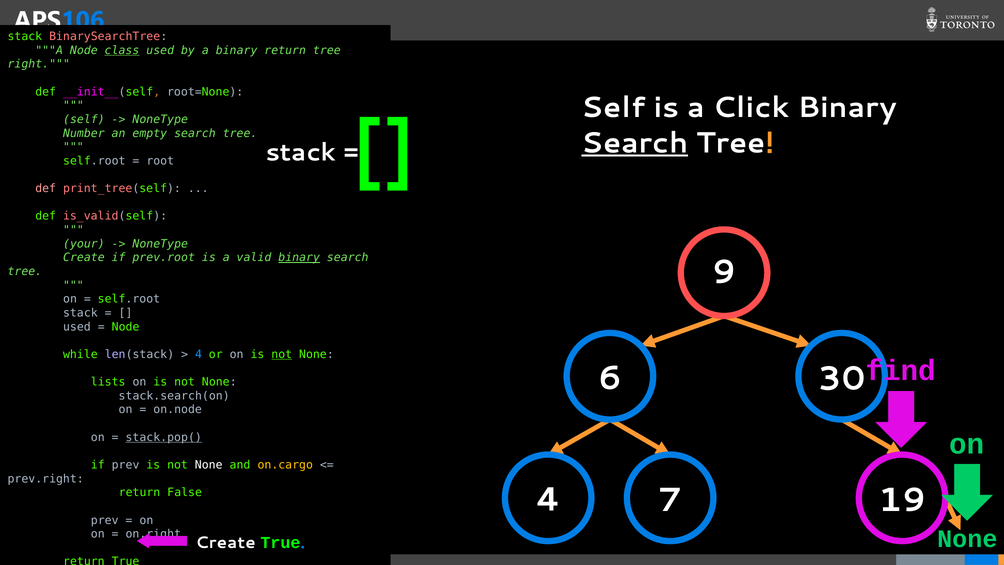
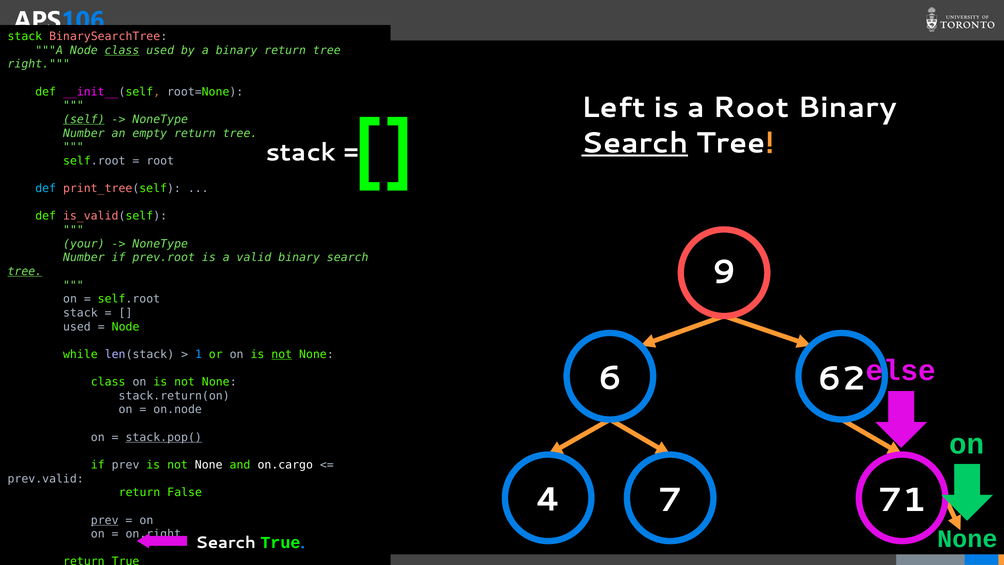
Self: Self -> Left (614, 108)
a Click: Click -> Root (751, 108)
self underline: none -> present (84, 119)
empty search: search -> return (195, 133)
def colour: pink -> light blue (46, 188)
Create: Create -> Number (84, 257)
binary underline: present -> none (299, 257)
tree underline: none -> present (25, 271)
4: 4 -> 1 (198, 354)
find: find -> else (901, 370)
30: 30 -> 62 (842, 378)
lists: lists -> class (108, 382)
stack.search(on: stack.search(on -> stack.return(on (174, 396)
on.cargo colour: yellow -> white (285, 465)
prev.right: prev.right -> prev.valid (46, 479)
19: 19 -> 71 (902, 500)
prev underline: none -> present (105, 520)
Create: Create -> Search (226, 542)
